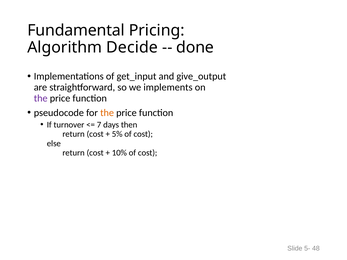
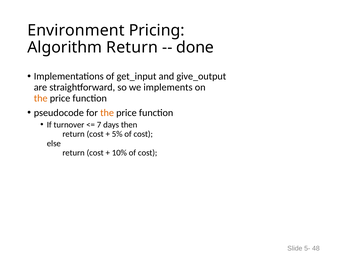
Fundamental: Fundamental -> Environment (76, 30)
Algorithm Decide: Decide -> Return (132, 47)
the colour: purple -> orange (41, 98)
